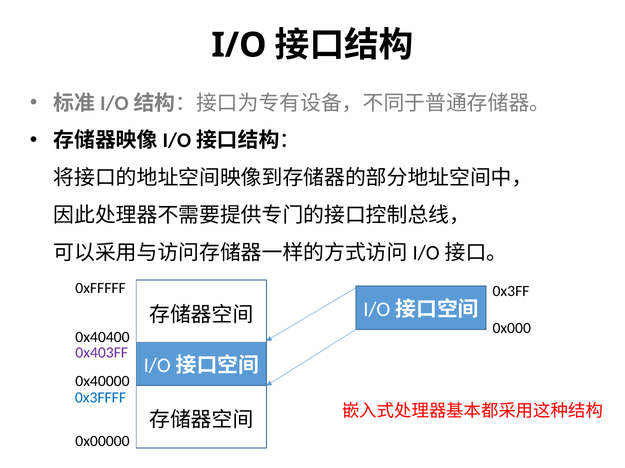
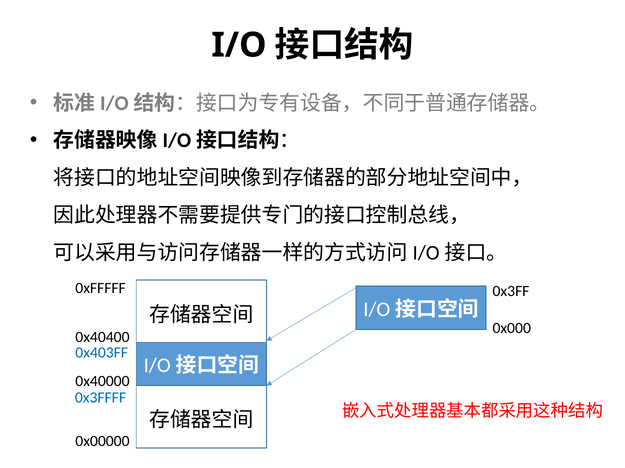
0x403FF colour: purple -> blue (102, 353)
